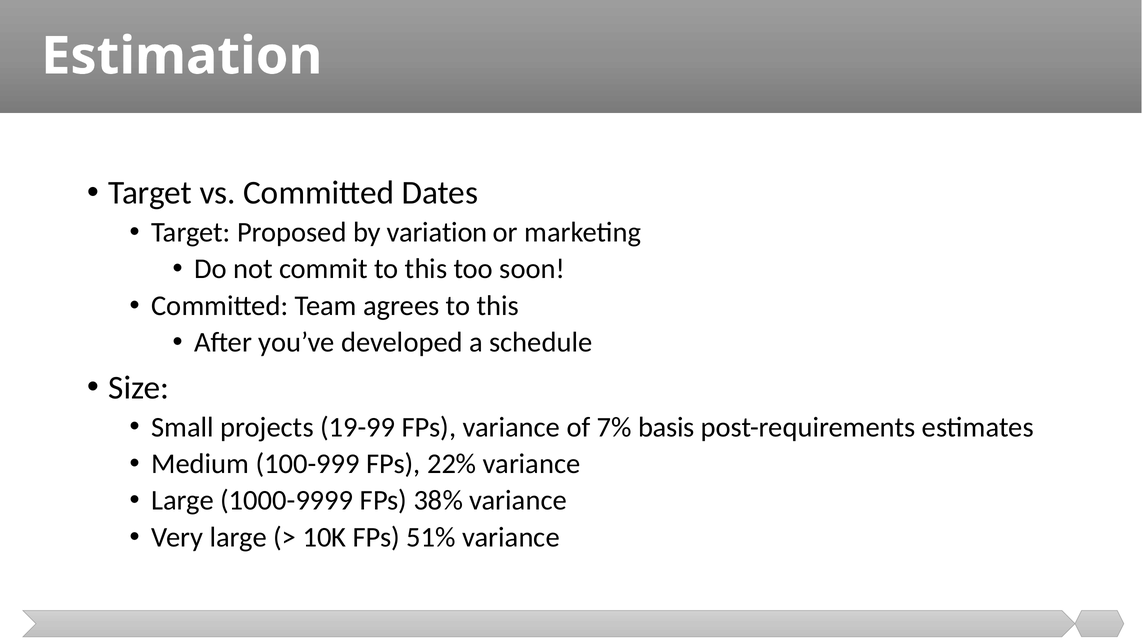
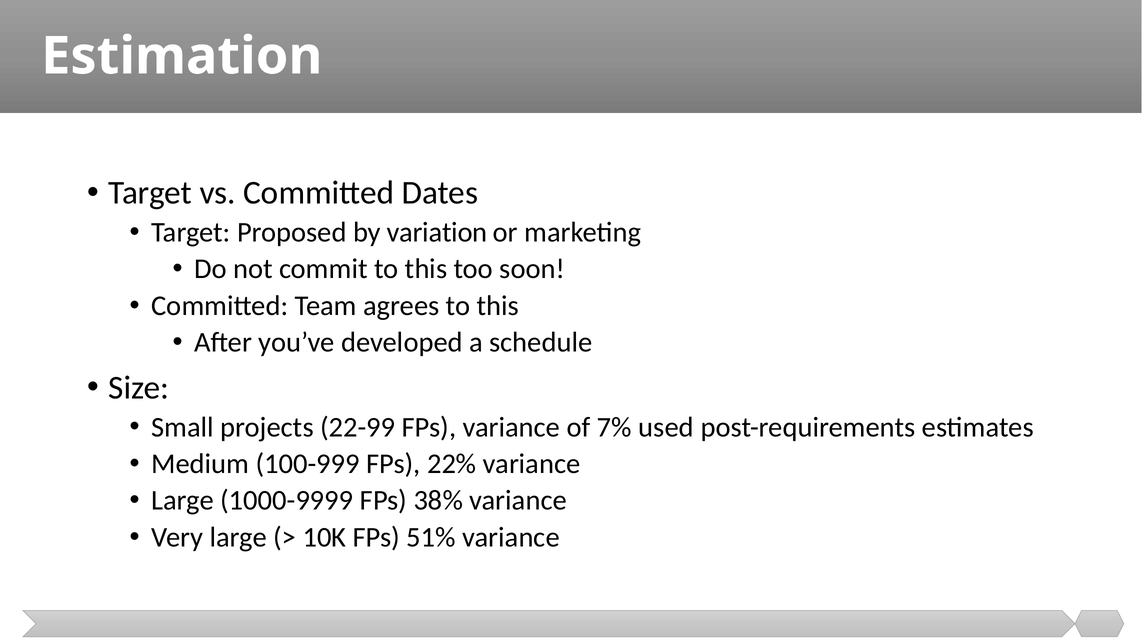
19-99: 19-99 -> 22-99 (358, 427)
basis: basis -> used (666, 427)
